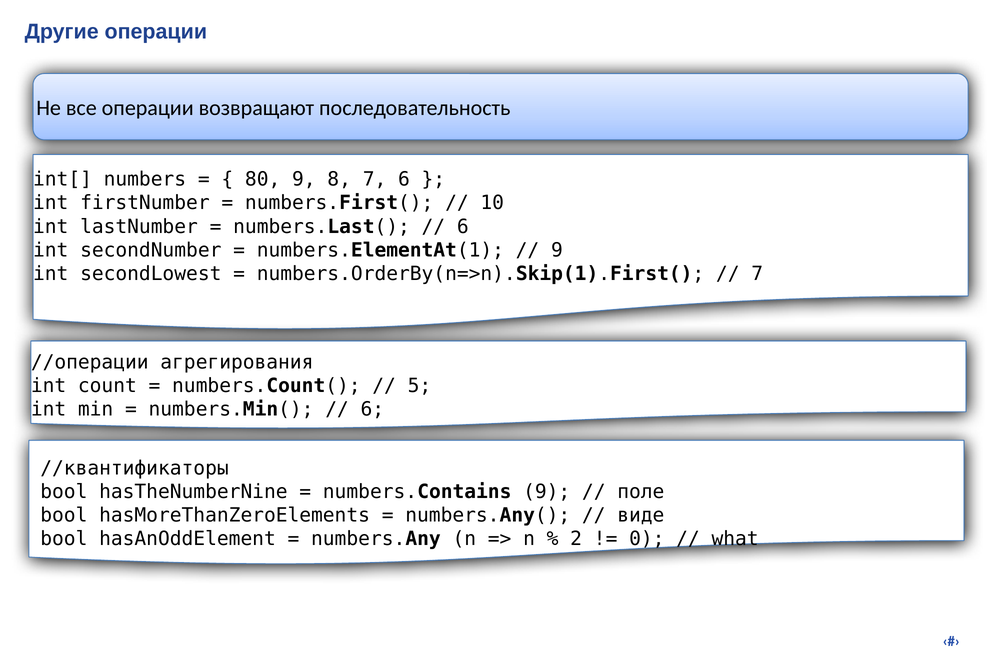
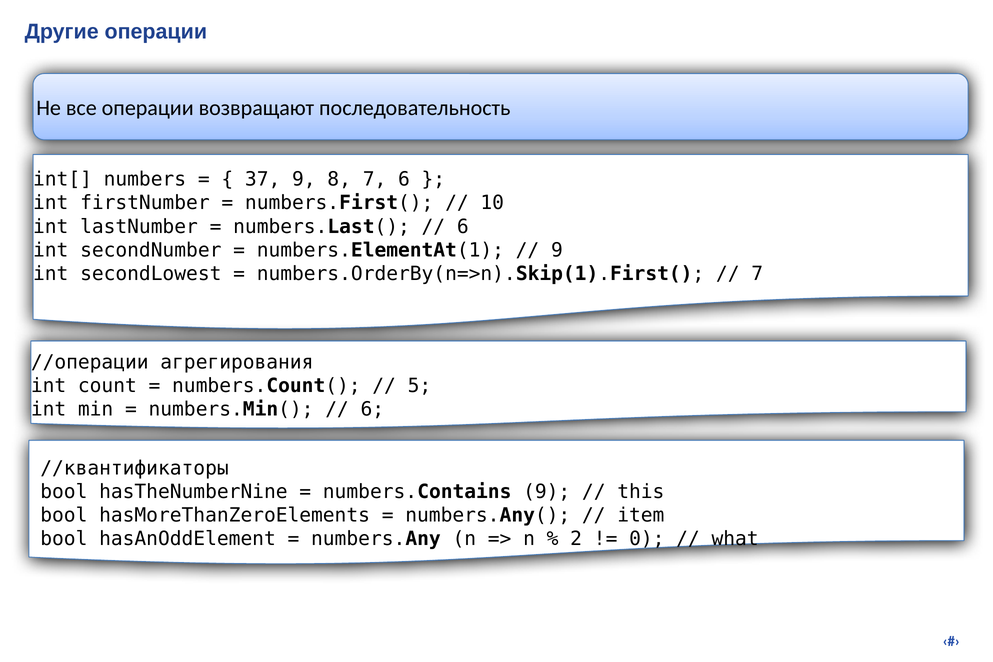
80: 80 -> 37 (263, 179)
поле: поле -> this (641, 492)
виде: виде -> item (641, 515)
